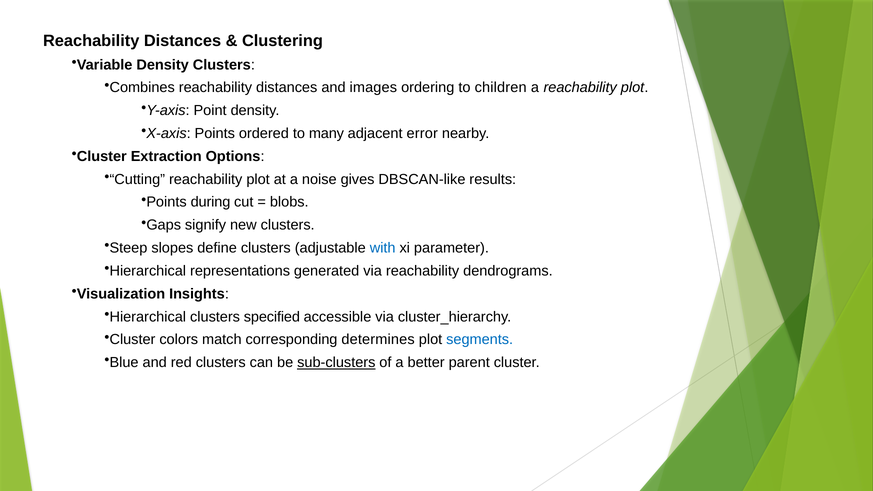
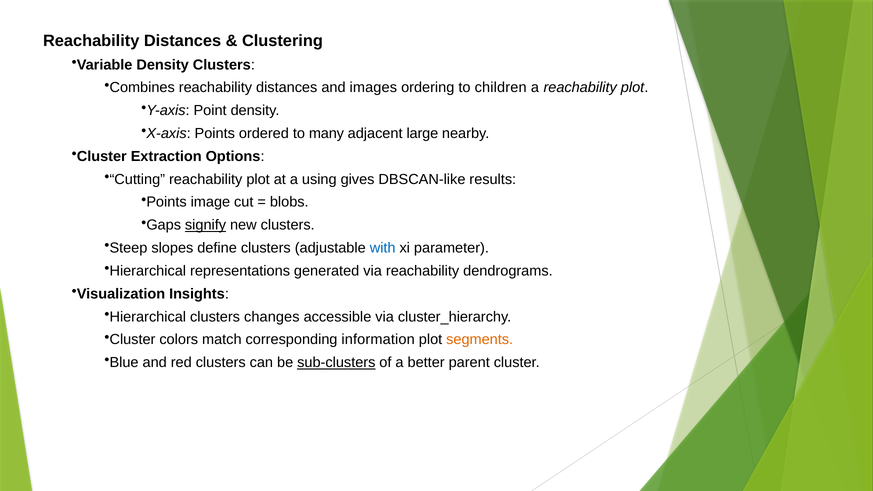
error: error -> large (422, 133)
noise: noise -> using (319, 179)
during: during -> image (210, 202)
signify underline: none -> present (206, 225)
specified: specified -> changes (272, 317)
determines: determines -> information (378, 340)
segments colour: blue -> orange (480, 340)
